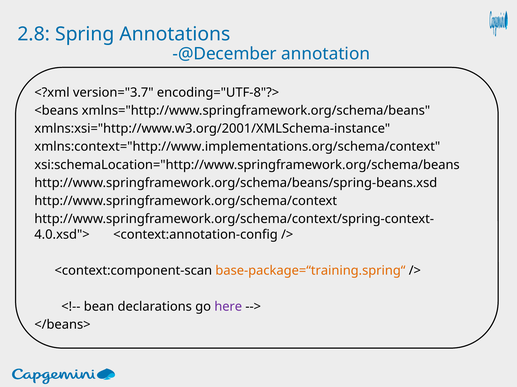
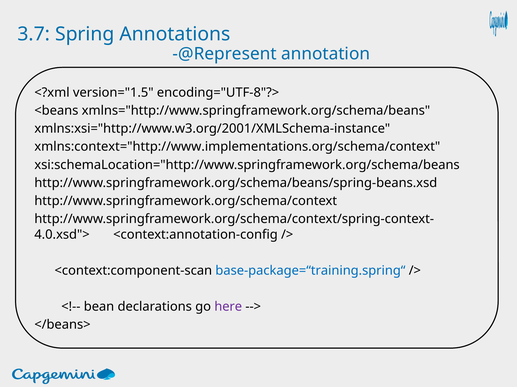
2.8: 2.8 -> 3.7 (34, 34)
-@December: -@December -> -@Represent (225, 54)
version="3.7: version="3.7 -> version="1.5 (113, 93)
base-package=“training.spring“ colour: orange -> blue (310, 271)
